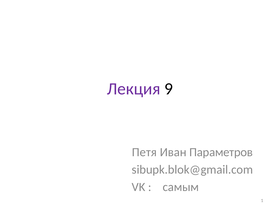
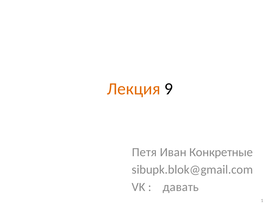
Лекция colour: purple -> orange (134, 89)
Параметров: Параметров -> Конкретные (221, 152)
самым: самым -> давать (181, 187)
